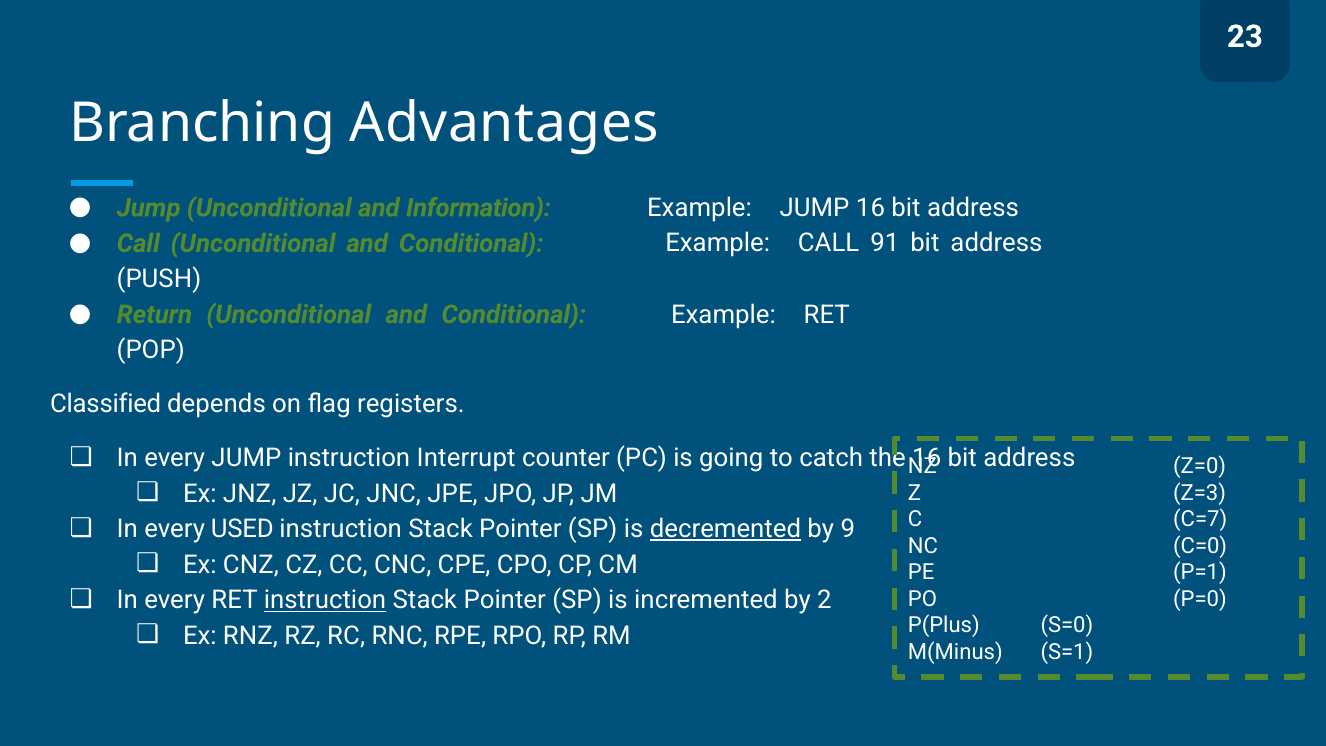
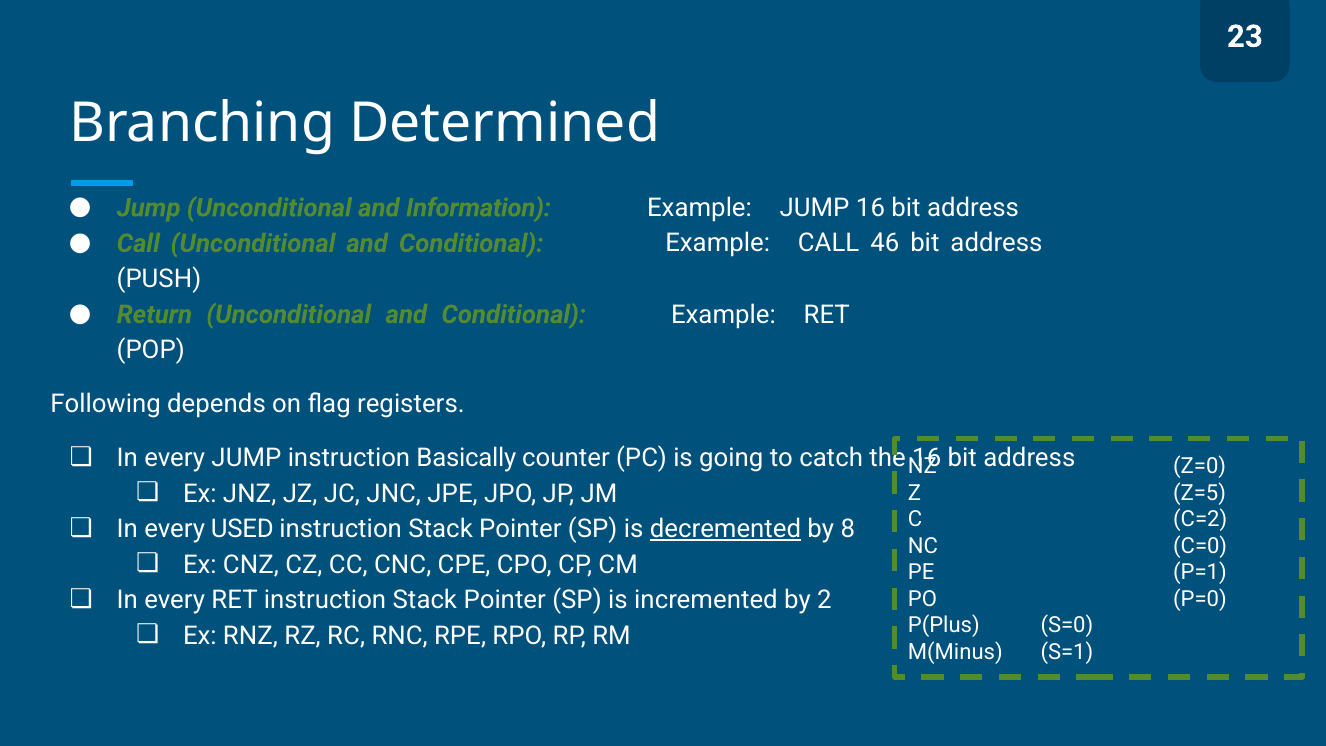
Advantages: Advantages -> Determined (505, 123)
91: 91 -> 46 (885, 243)
Classified: Classified -> Following (106, 404)
Interrupt: Interrupt -> Basically (466, 458)
Z=3: Z=3 -> Z=5 (1200, 493)
C=7: C=7 -> C=2 (1200, 520)
9: 9 -> 8 (848, 529)
instruction underline: present -> none (325, 600)
